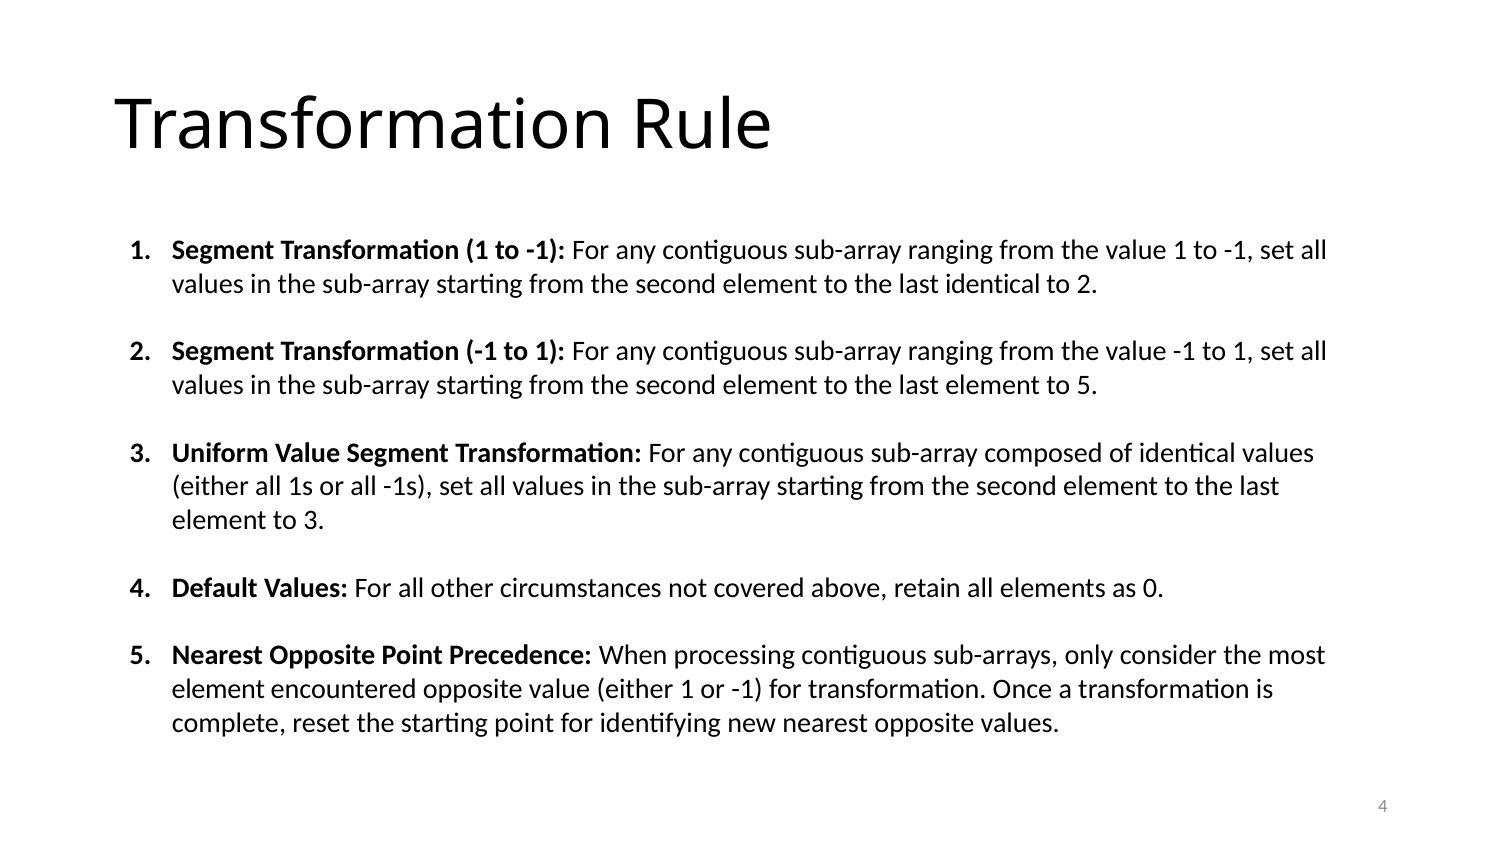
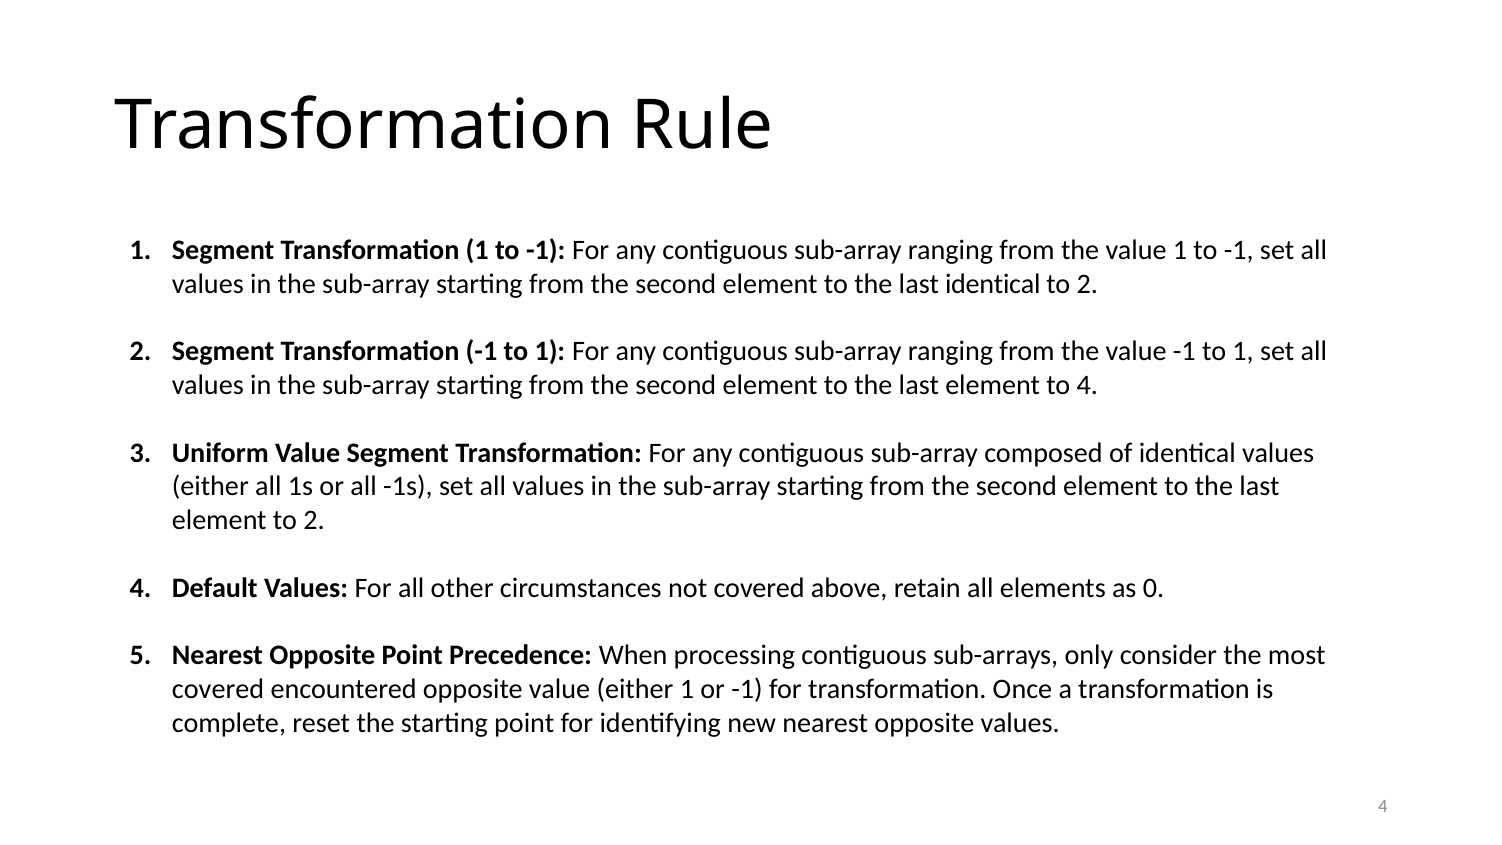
to 5: 5 -> 4 (1087, 385)
element to 3: 3 -> 2 (314, 520)
element: element -> covered (218, 689)
